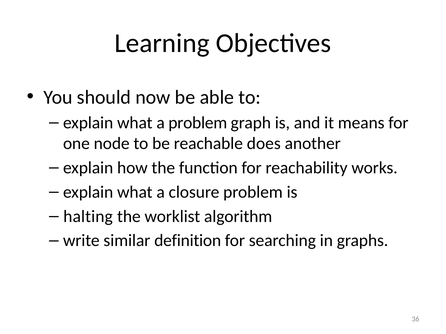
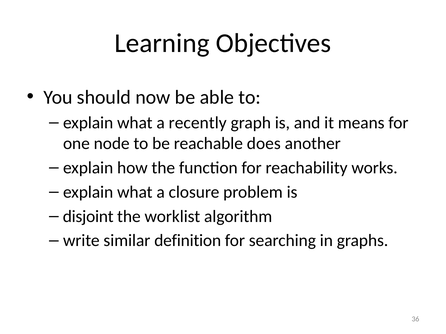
a problem: problem -> recently (198, 123)
halting: halting -> disjoint (88, 217)
